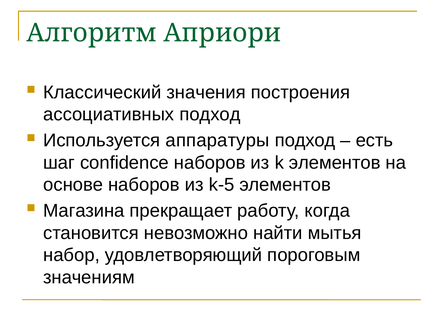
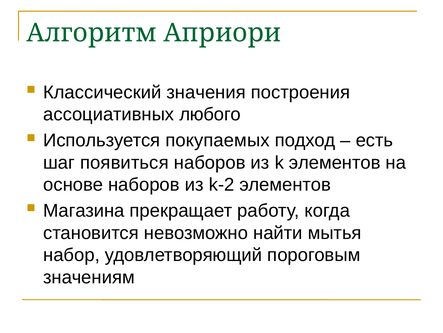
ассоциативных подход: подход -> любого (210, 114)
аппаратуры: аппаратуры -> покупаемых (218, 140)
confidence: confidence -> появиться (124, 162)
k-5: k-5 -> k-2 (222, 184)
